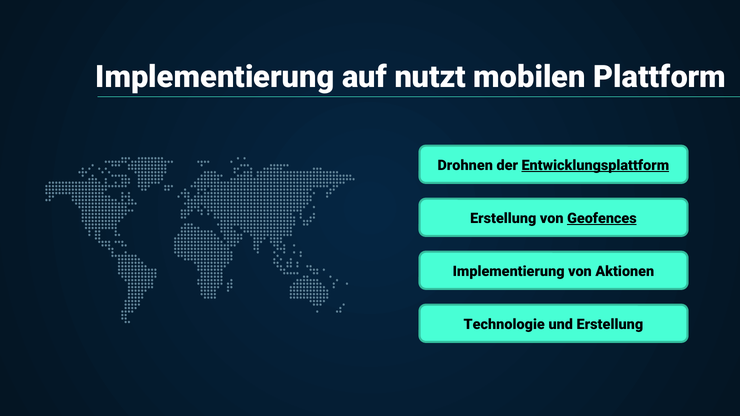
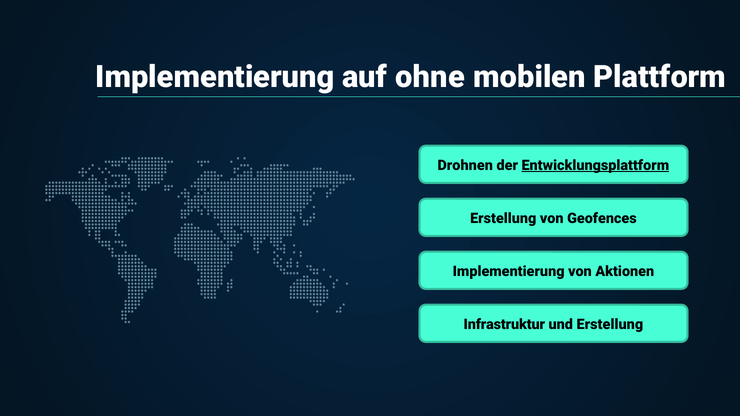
nutzt: nutzt -> ohne (430, 77)
Geofences underline: present -> none (602, 218)
Technologie: Technologie -> Infrastruktur (504, 324)
